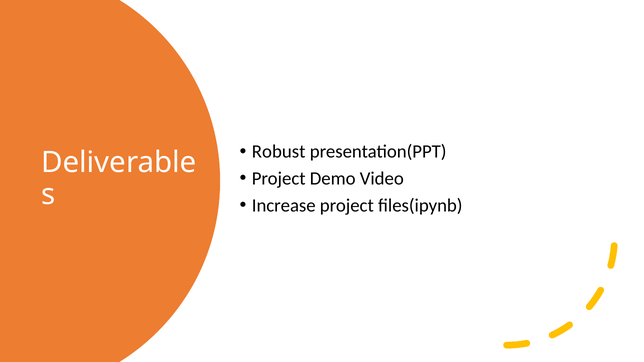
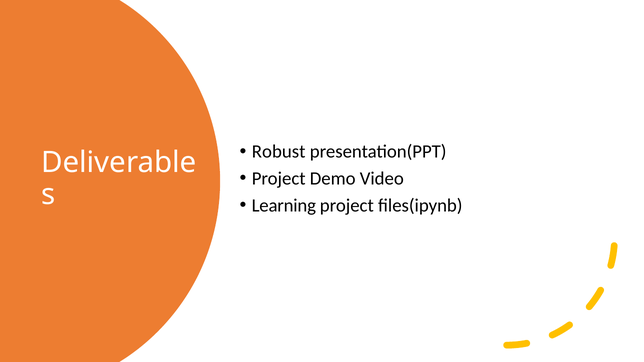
Increase: Increase -> Learning (284, 206)
